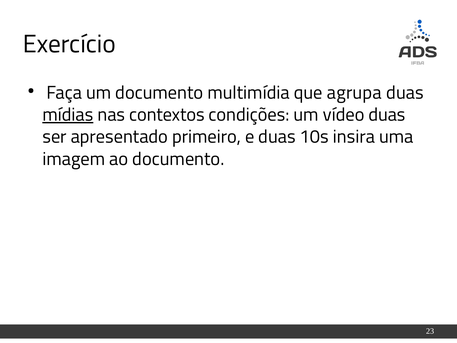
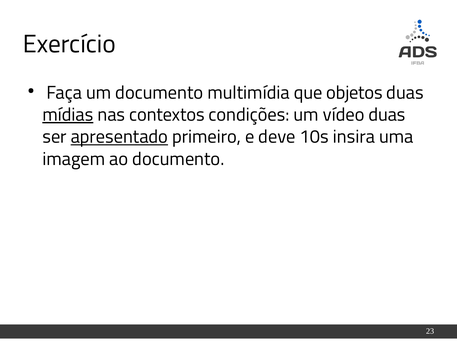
agrupa: agrupa -> objetos (355, 93)
apresentado underline: none -> present (119, 137)
e duas: duas -> deve (277, 137)
